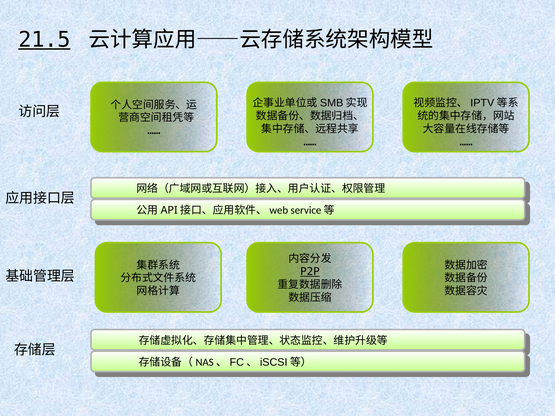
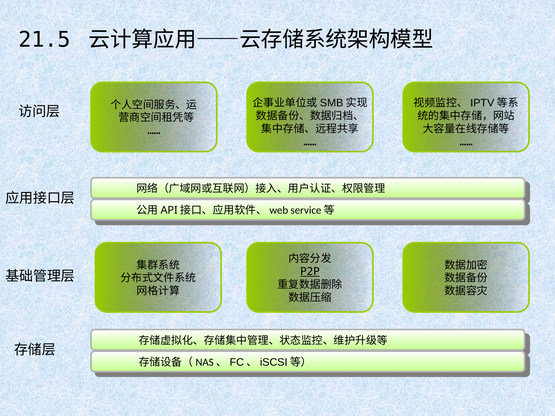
21.5 underline: present -> none (44, 40)
